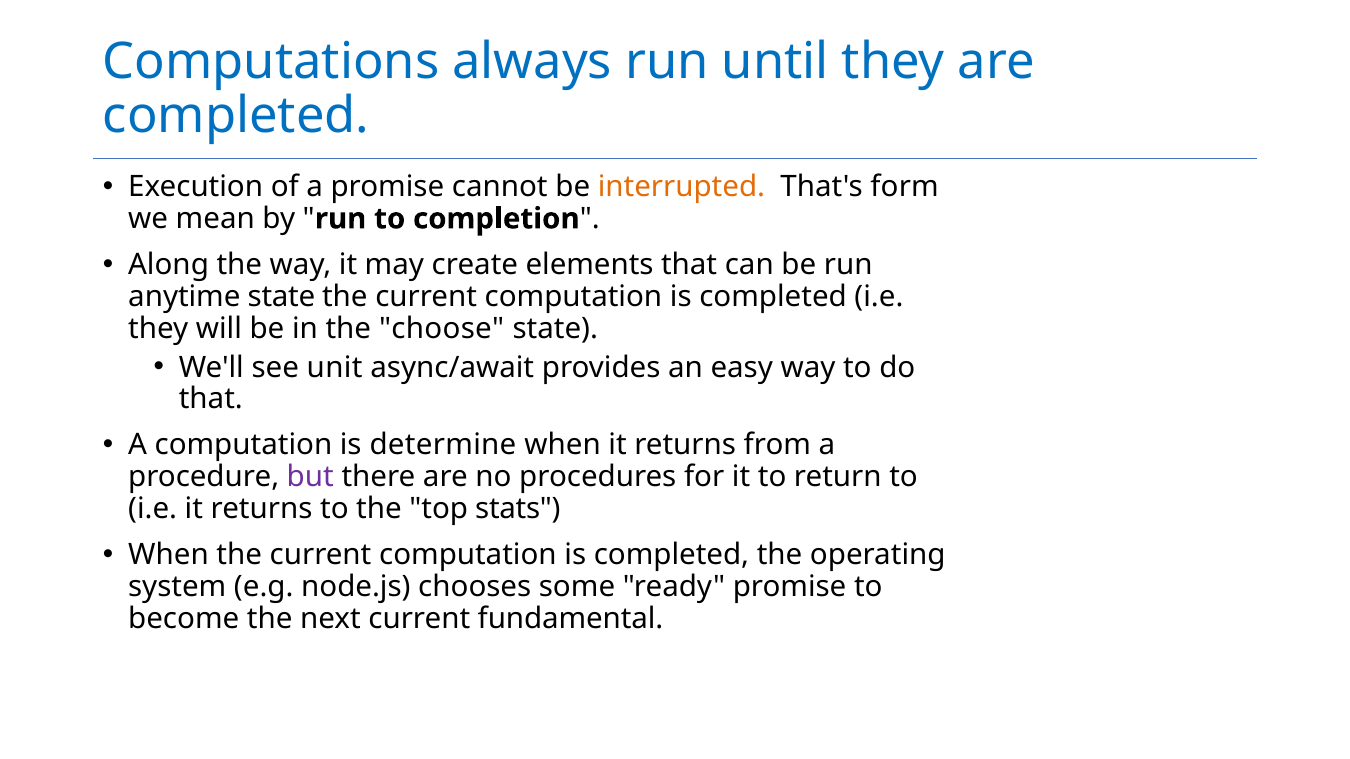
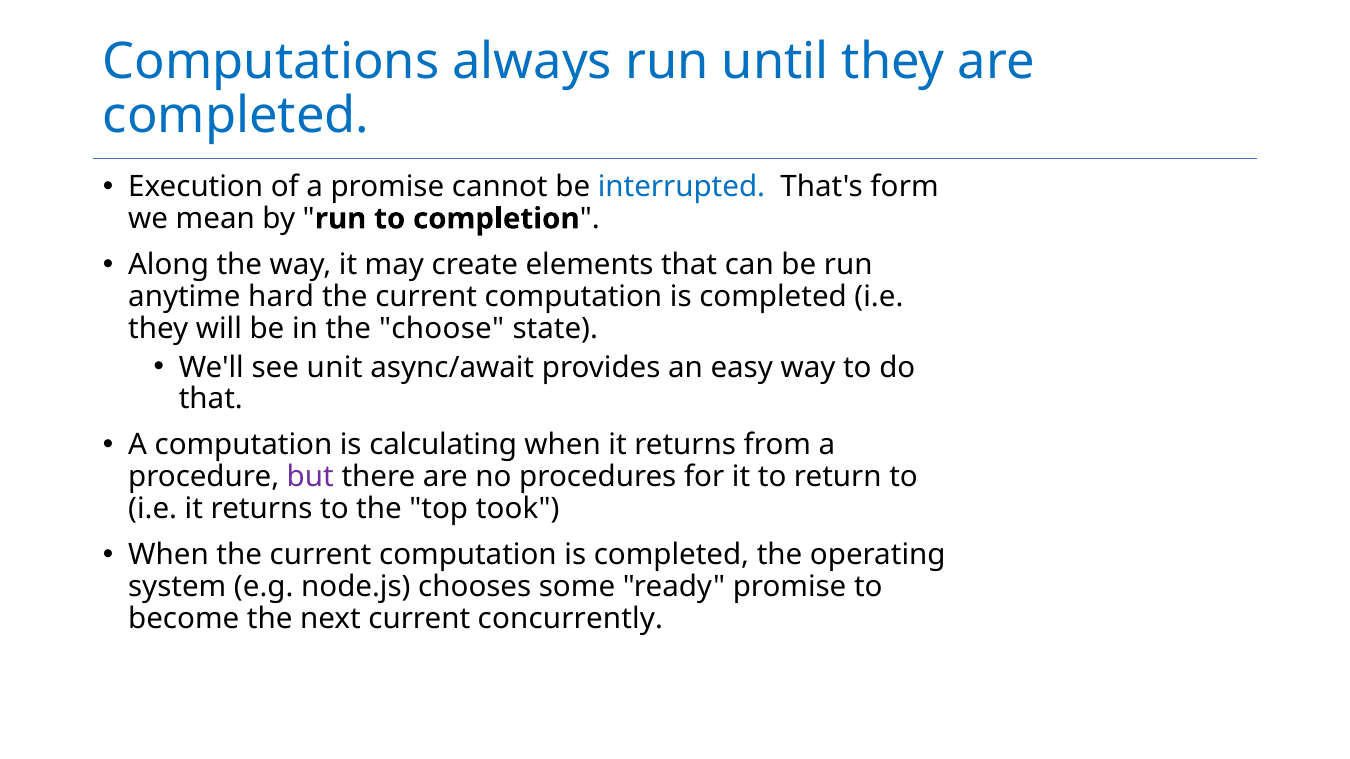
interrupted colour: orange -> blue (681, 187)
anytime state: state -> hard (281, 297)
determine: determine -> calculating (443, 445)
stats: stats -> took (518, 509)
fundamental: fundamental -> concurrently (570, 619)
